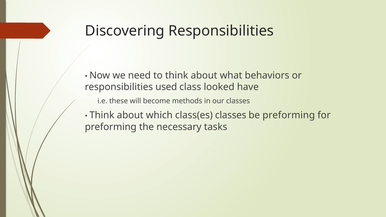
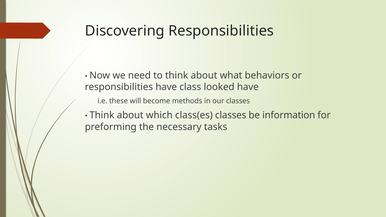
responsibilities used: used -> have (166, 87)
be preforming: preforming -> information (289, 115)
